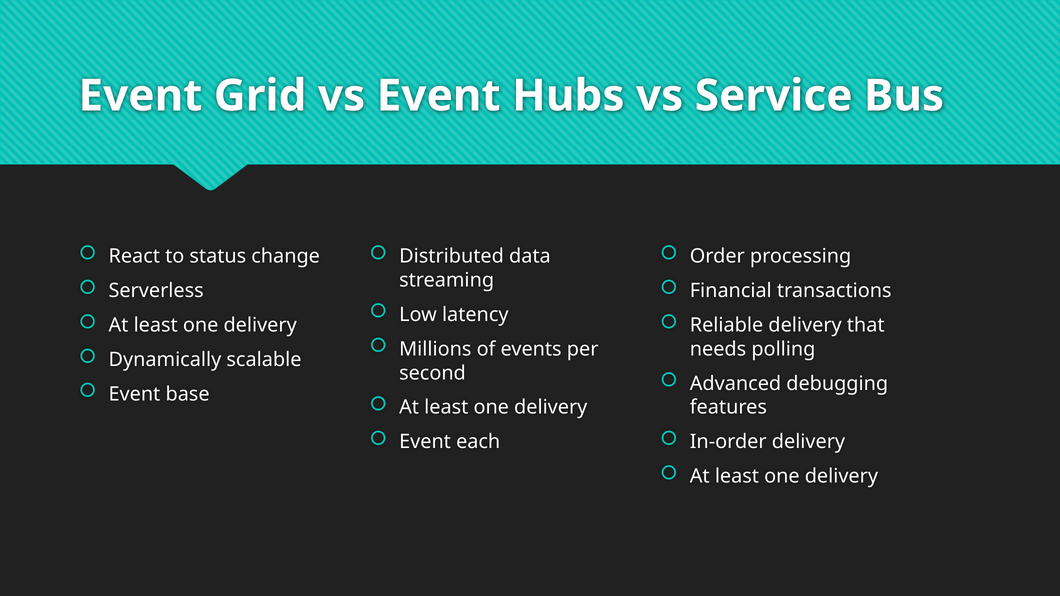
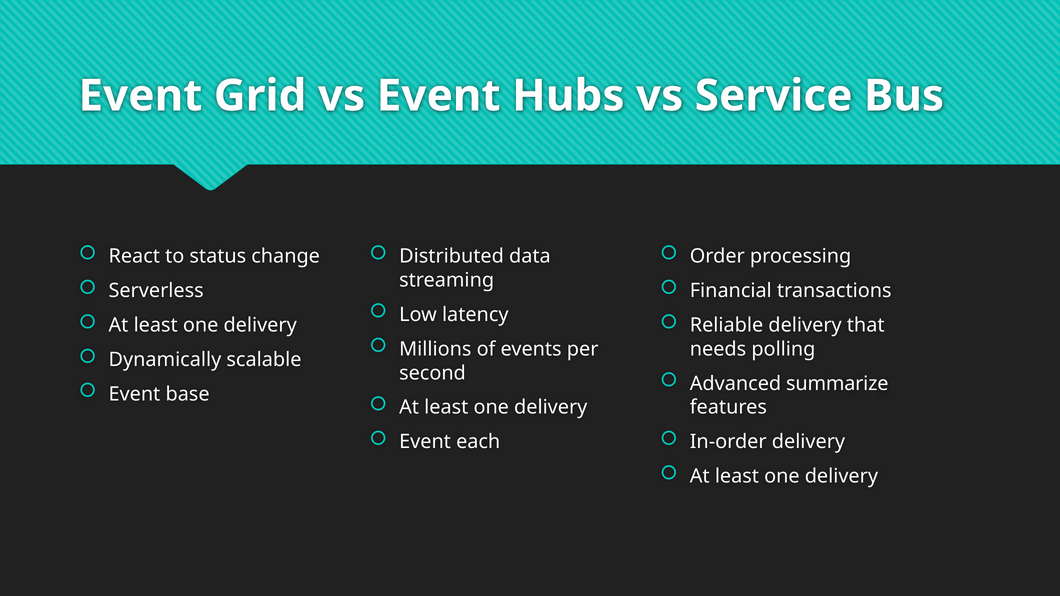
debugging: debugging -> summarize (837, 384)
